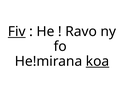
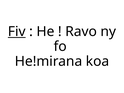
koa underline: present -> none (98, 61)
